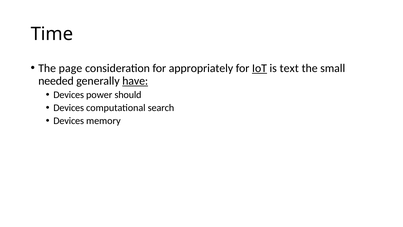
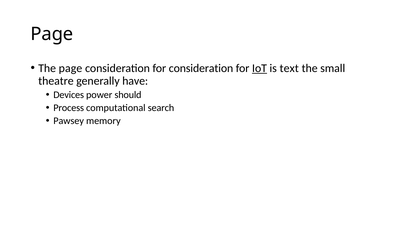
Time: Time -> Page (52, 34)
for appropriately: appropriately -> consideration (201, 68)
needed: needed -> theatre (56, 81)
have underline: present -> none (135, 81)
Devices: Devices -> Process (69, 108)
Devices: Devices -> Pawsey (69, 121)
